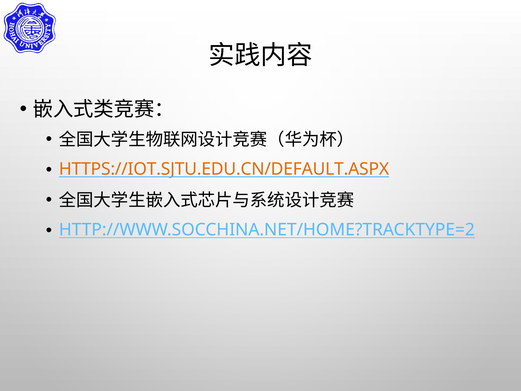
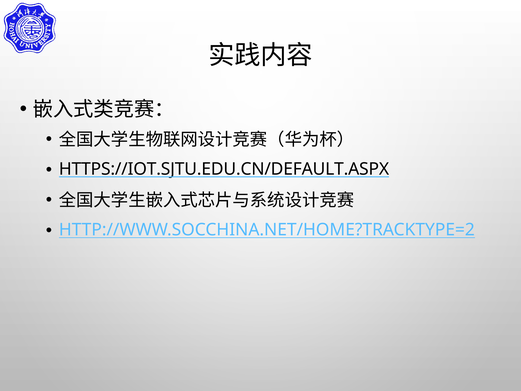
HTTPS://IOT.SJTU.EDU.CN/DEFAULT.ASPX colour: orange -> black (224, 169)
